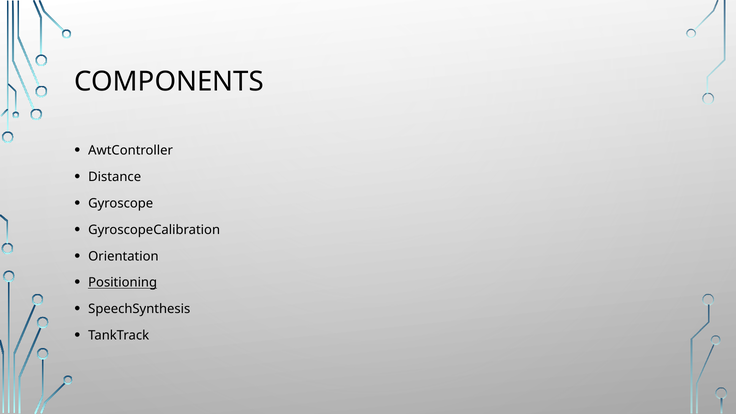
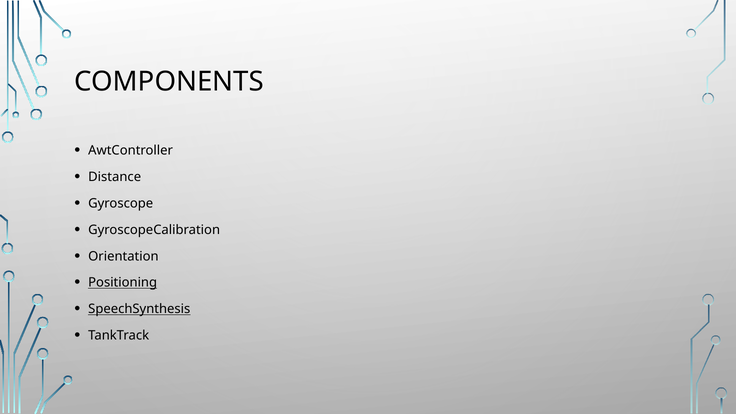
SpeechSynthesis underline: none -> present (139, 309)
